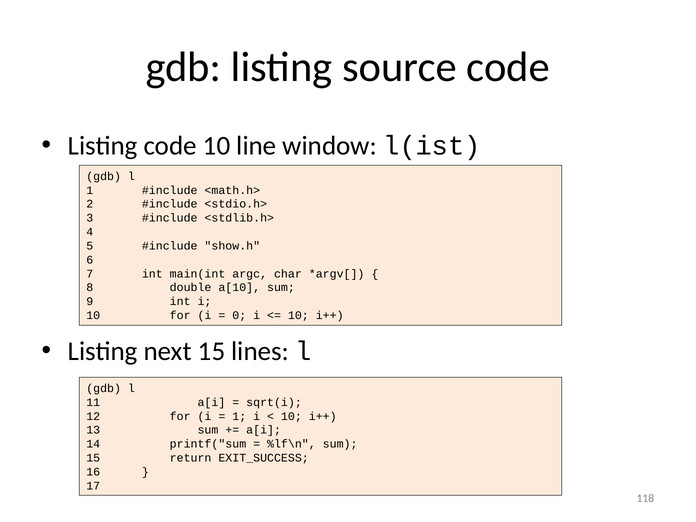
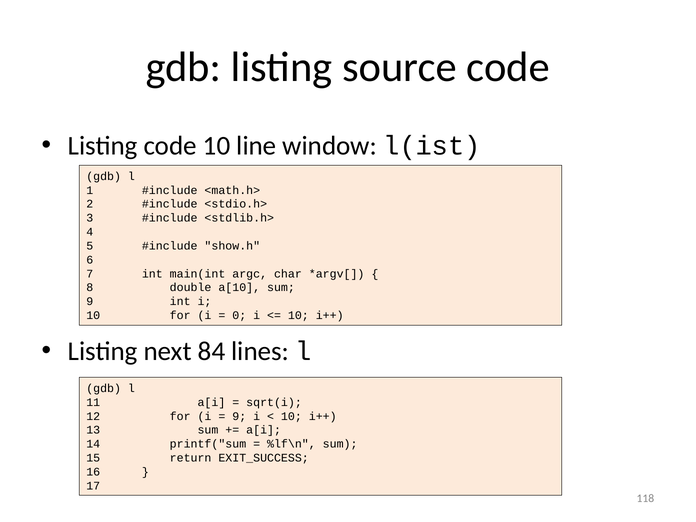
next 15: 15 -> 84 (212, 351)
1: 1 -> 9 (239, 416)
